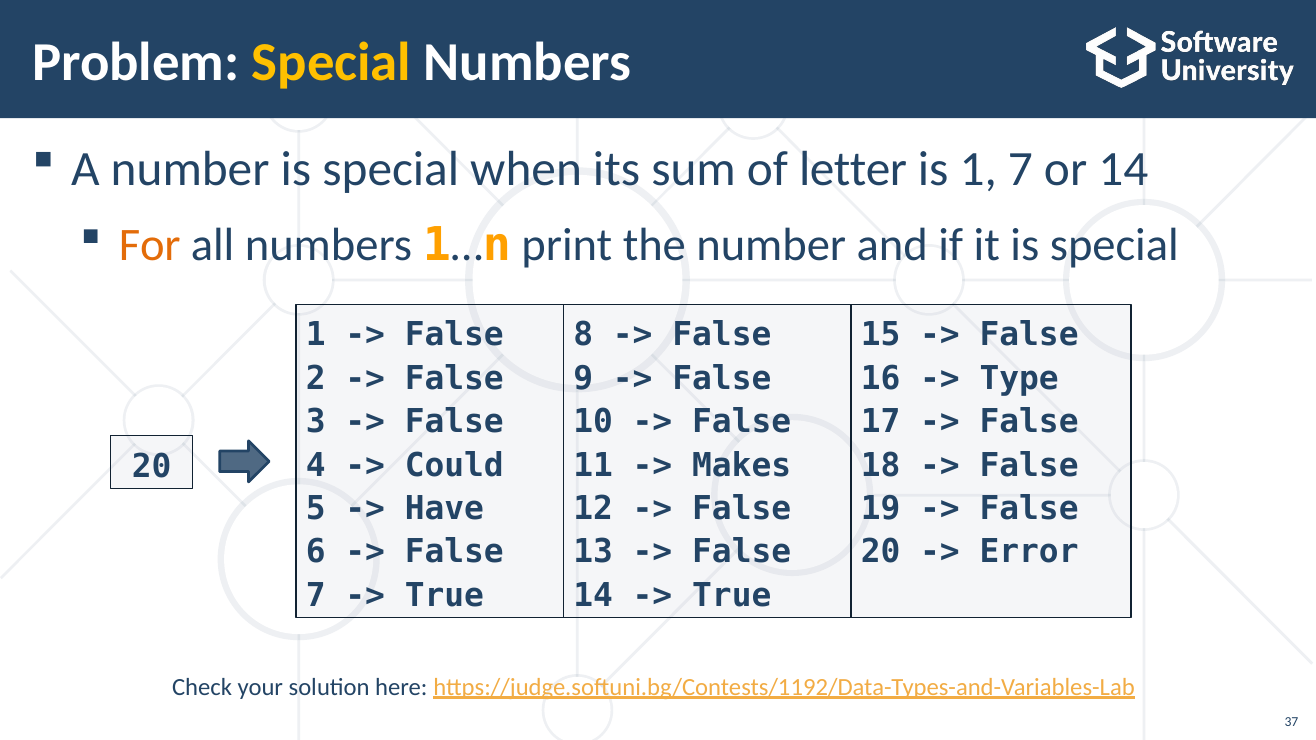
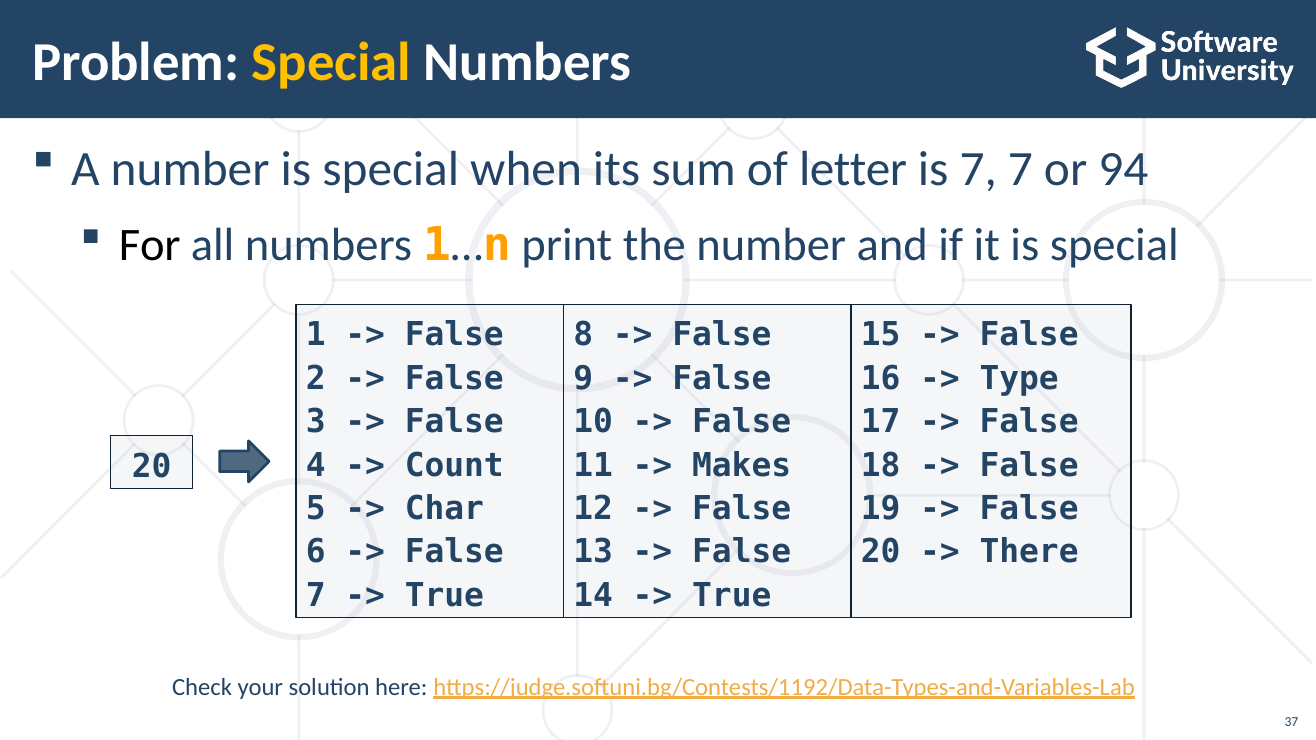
is 1: 1 -> 7 (978, 169)
or 14: 14 -> 94 (1123, 169)
For colour: orange -> black (150, 246)
Could: Could -> Count (454, 465)
Have: Have -> Char (444, 509)
Error: Error -> There (1029, 552)
